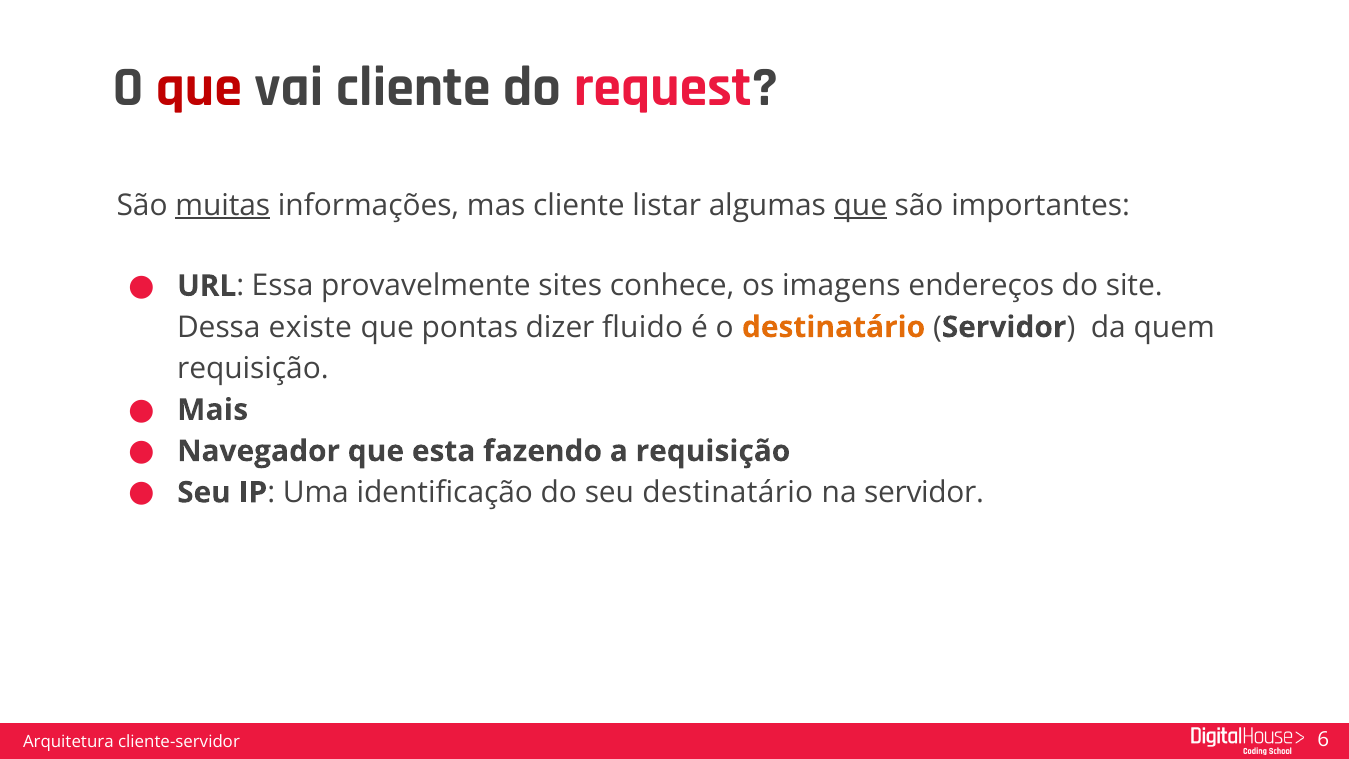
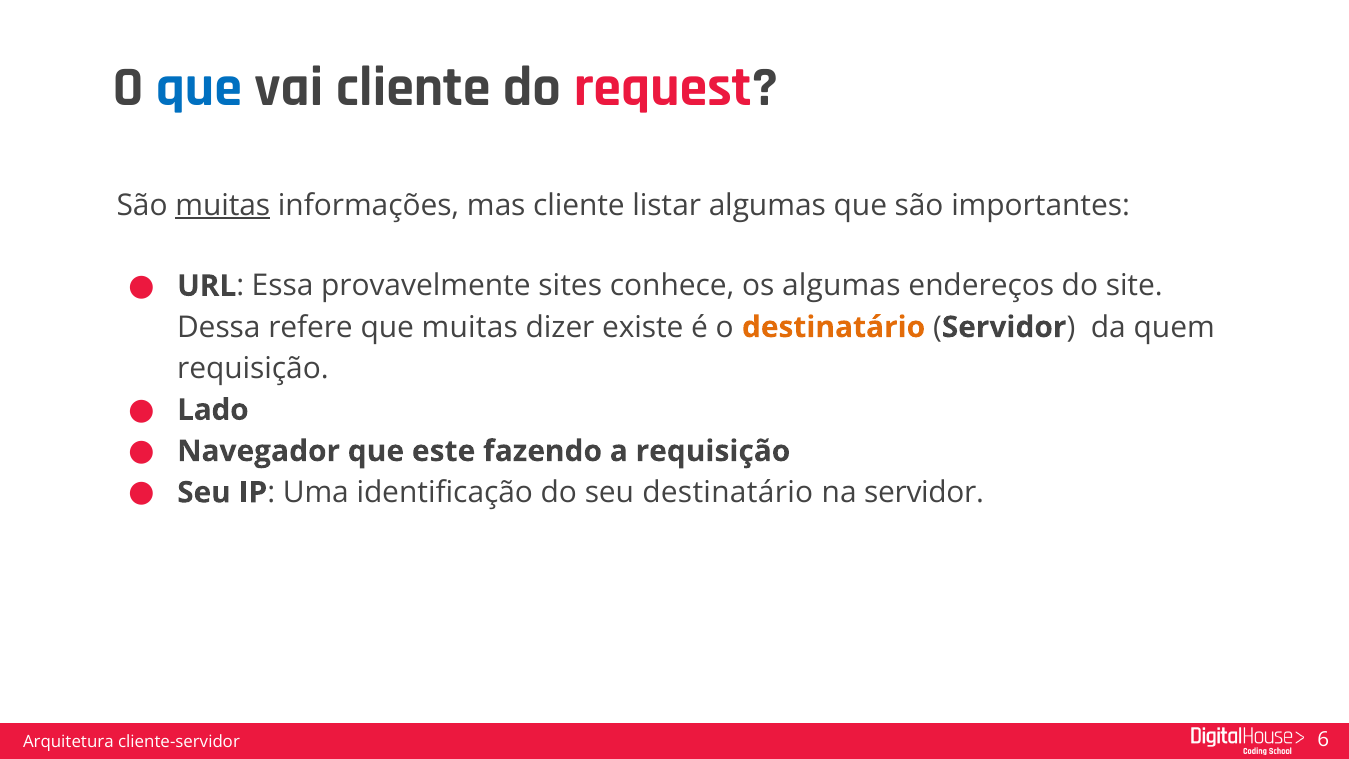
que colour: red -> blue (199, 87)
que underline: present -> none (860, 205)
os imagens: imagens -> algumas (841, 286)
existe: existe -> refere (311, 327)
que pontas: pontas -> muitas (470, 327)
fluido: fluido -> existe (643, 327)
Mais: Mais -> Lado (213, 410)
esta: esta -> este (444, 451)
